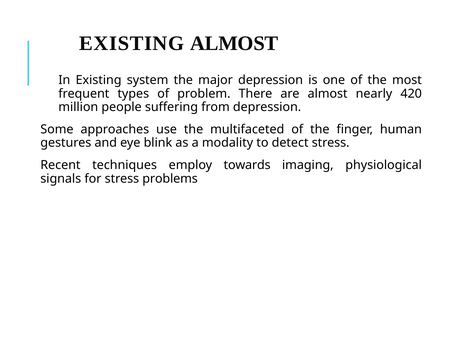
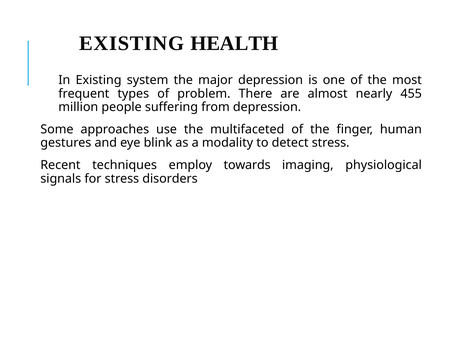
EXISTING ALMOST: ALMOST -> HEALTH (234, 43)
420: 420 -> 455 (411, 94)
problems: problems -> disorders (170, 178)
